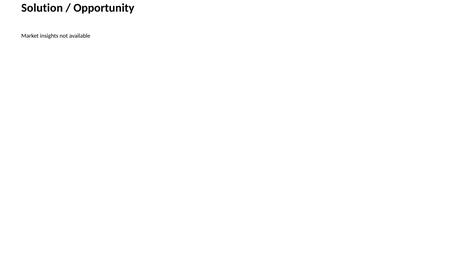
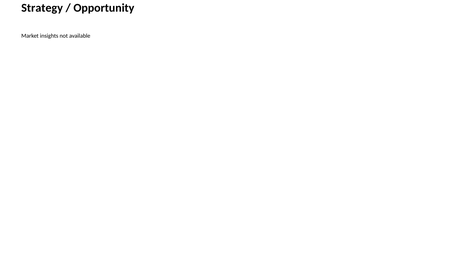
Solution: Solution -> Strategy (42, 8)
